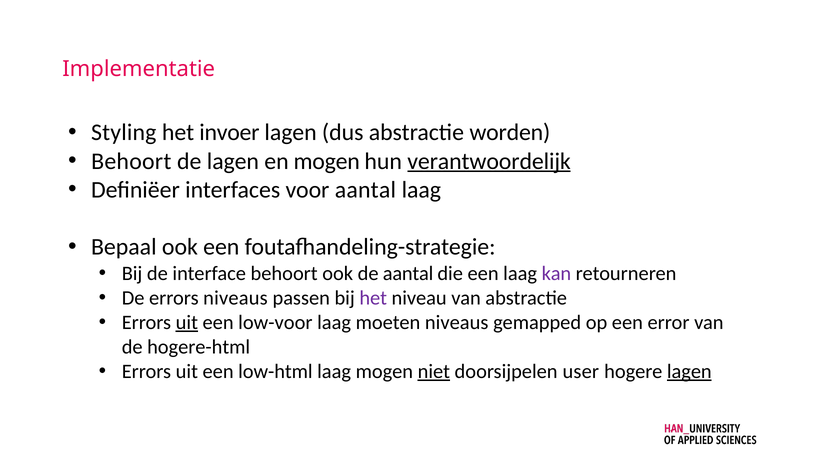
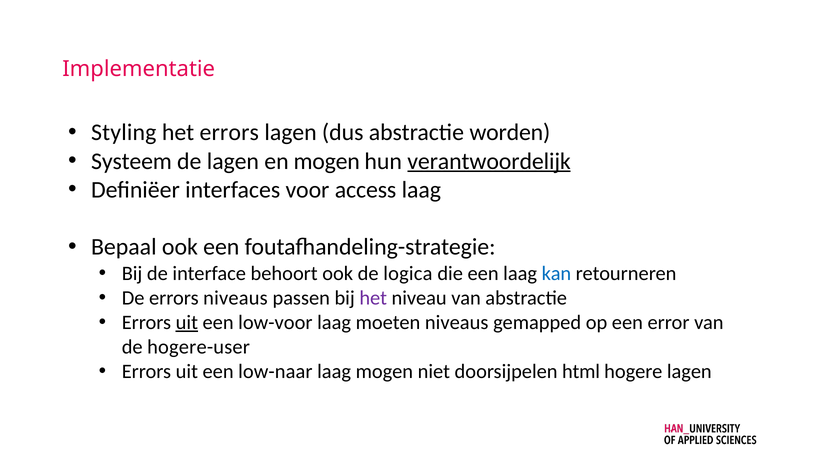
het invoer: invoer -> errors (229, 132)
Behoort: Behoort -> Systeem (131, 161)
voor aantal: aantal -> access (366, 190)
de aantal: aantal -> logica (408, 273)
kan colour: purple -> blue (556, 273)
hogere-html: hogere-html -> hogere-user (199, 347)
low-html: low-html -> low-naar (275, 371)
niet underline: present -> none (434, 371)
user: user -> html (581, 371)
lagen underline: present -> none (689, 371)
